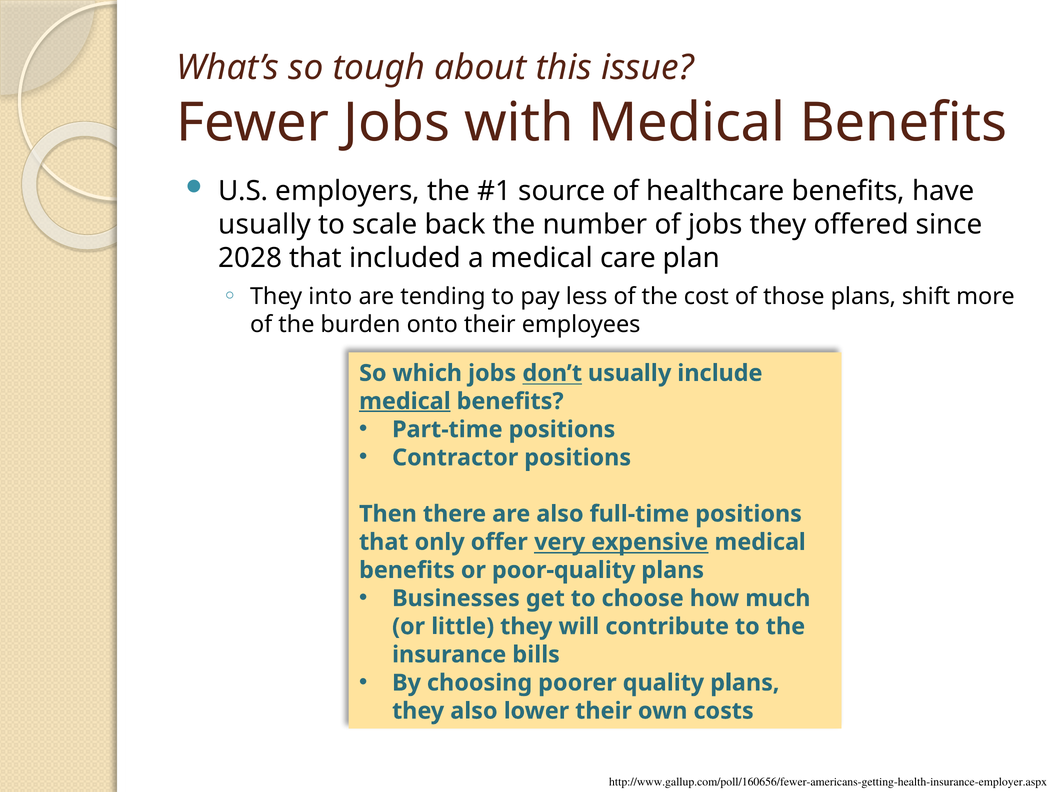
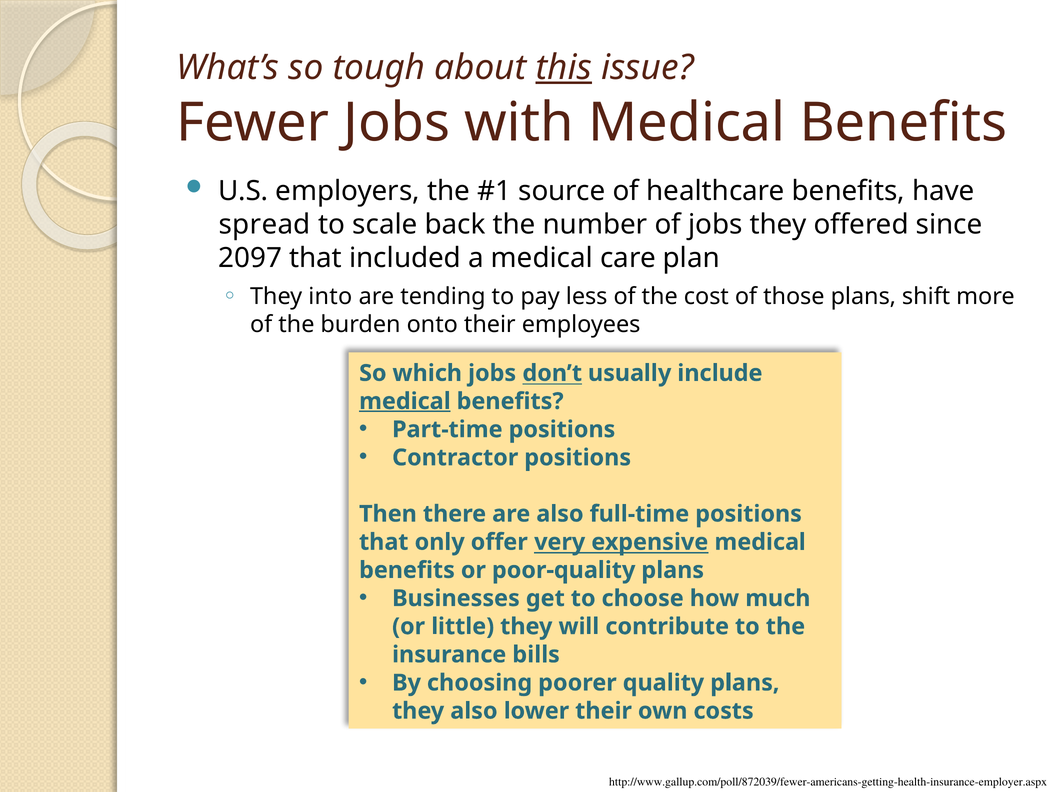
this underline: none -> present (564, 68)
usually: usually -> spread (265, 224)
2028: 2028 -> 2097 (250, 258)
http://www.gallup.com/poll/160656/fewer-americans-getting-health-insurance-employer.aspx: http://www.gallup.com/poll/160656/fewer-americans-getting-health-insurance-employer.aspx -> http://www.gallup.com/poll/872039/fewer-americans-getting-health-insurance-employer.aspx (828, 782)
